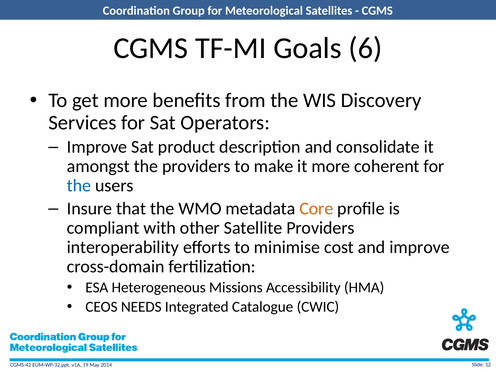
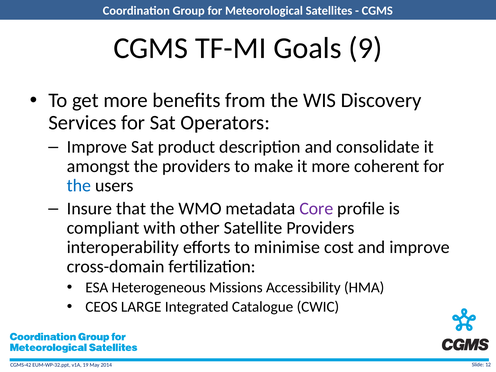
6: 6 -> 9 (365, 48)
Core colour: orange -> purple (316, 209)
NEEDS: NEEDS -> LARGE (141, 307)
